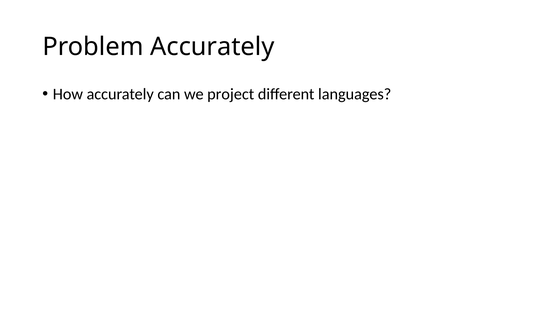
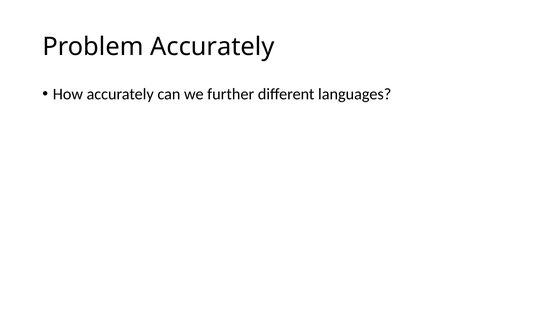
project: project -> further (231, 94)
